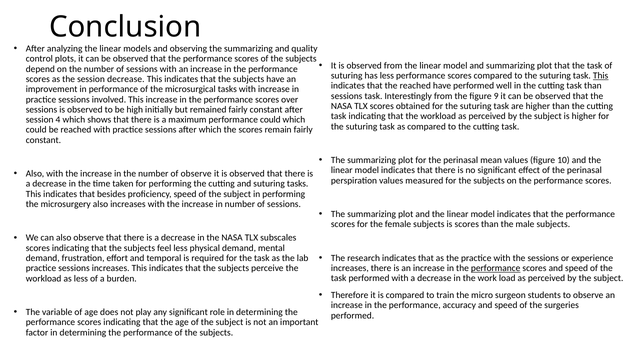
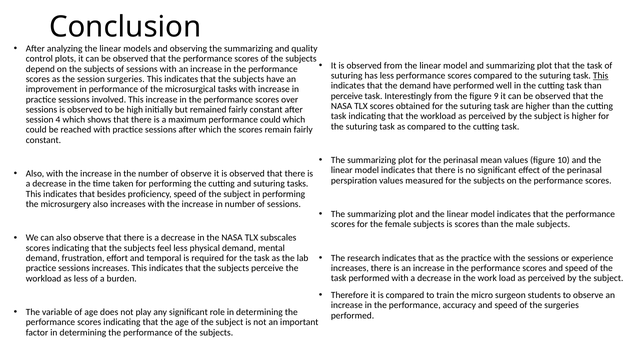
on the number: number -> subjects (99, 69)
session decrease: decrease -> surgeries (126, 79)
the reached: reached -> demand (415, 86)
sessions: sessions -> perceive (347, 96)
performance underline: present -> none (496, 268)
